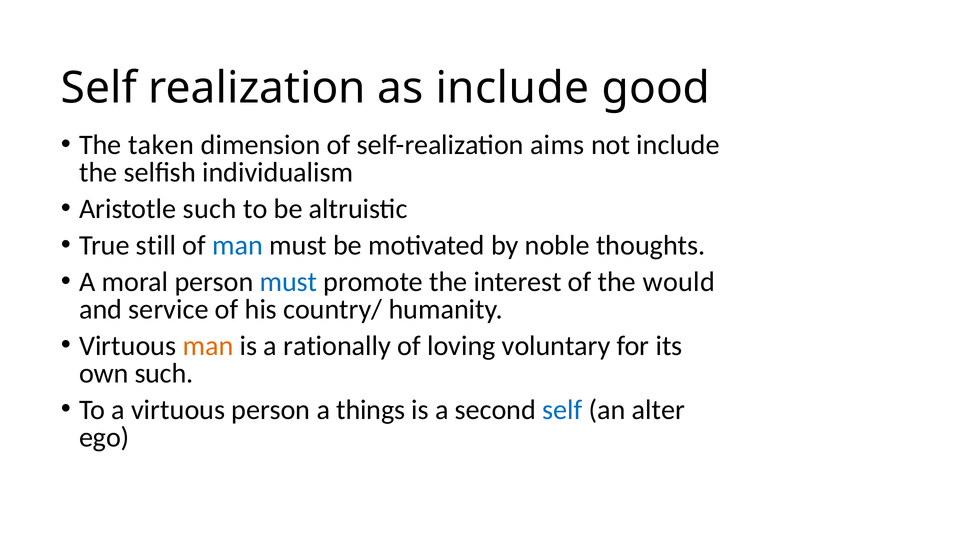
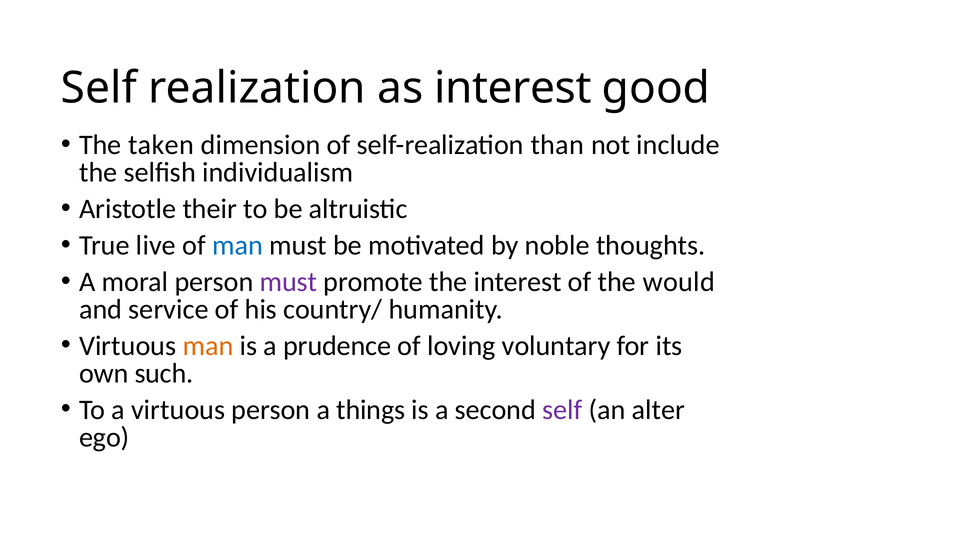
as include: include -> interest (513, 88)
aims: aims -> than (557, 145)
Aristotle such: such -> their (210, 209)
still: still -> live (156, 245)
must colour: blue -> purple (288, 282)
rationally: rationally -> prudence (337, 346)
self colour: blue -> purple (562, 410)
